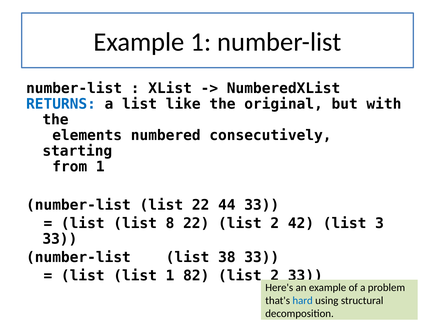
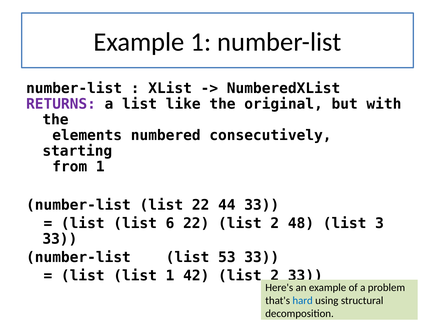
RETURNS colour: blue -> purple (61, 104)
8: 8 -> 6 (170, 223)
42: 42 -> 48 (301, 223)
38: 38 -> 53 (227, 257)
82: 82 -> 42 (196, 275)
